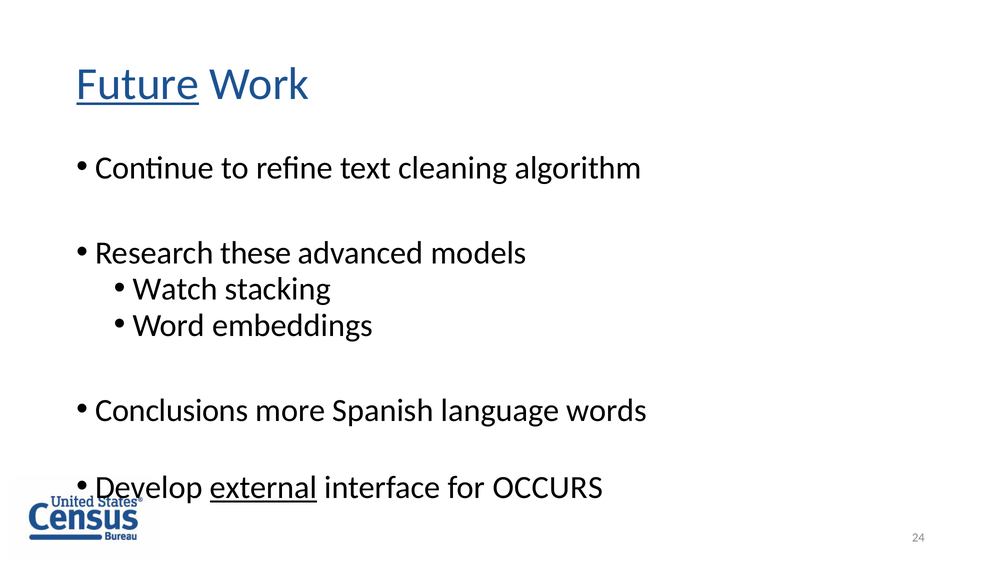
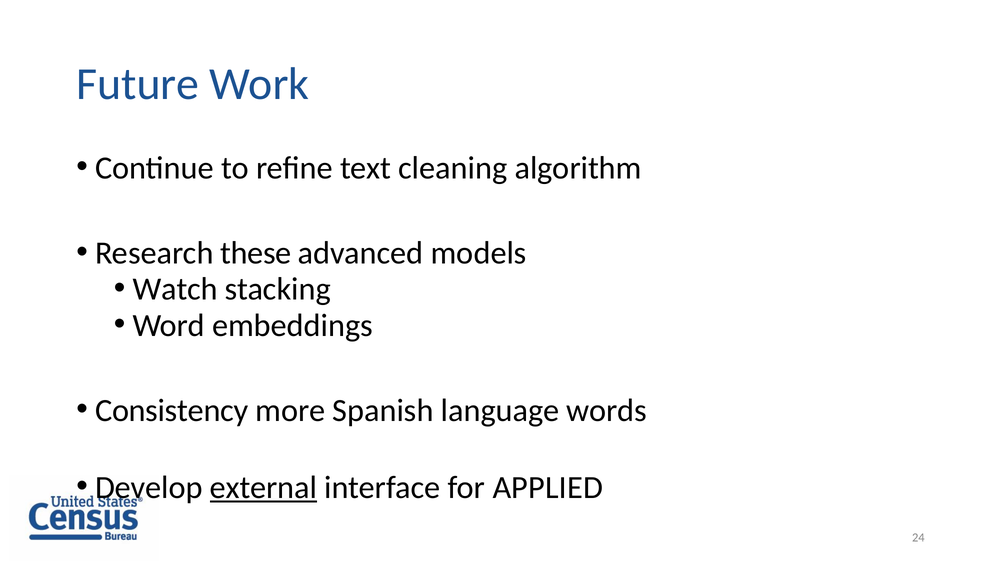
Future underline: present -> none (138, 84)
Conclusions: Conclusions -> Consistency (172, 411)
OCCURS: OCCURS -> APPLIED (548, 488)
